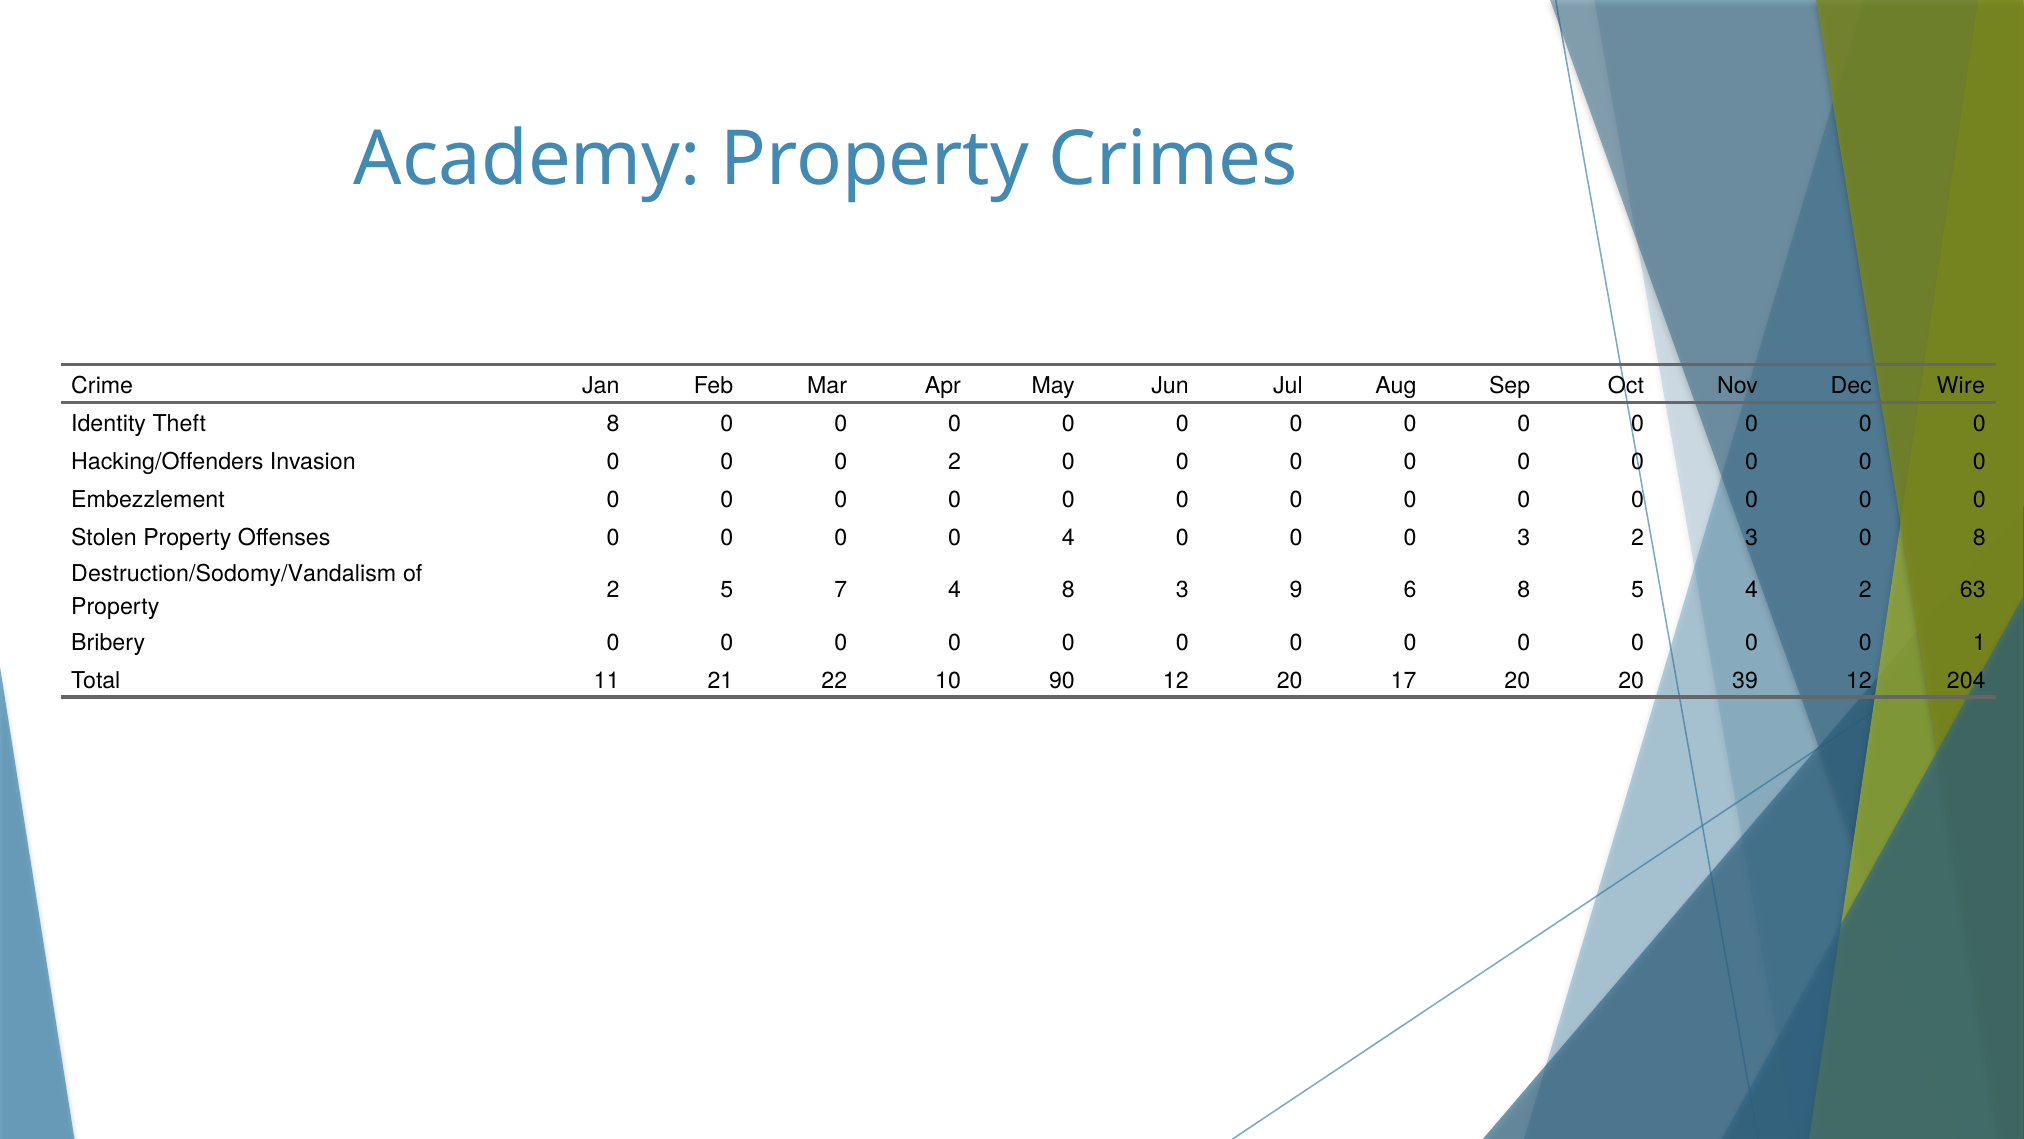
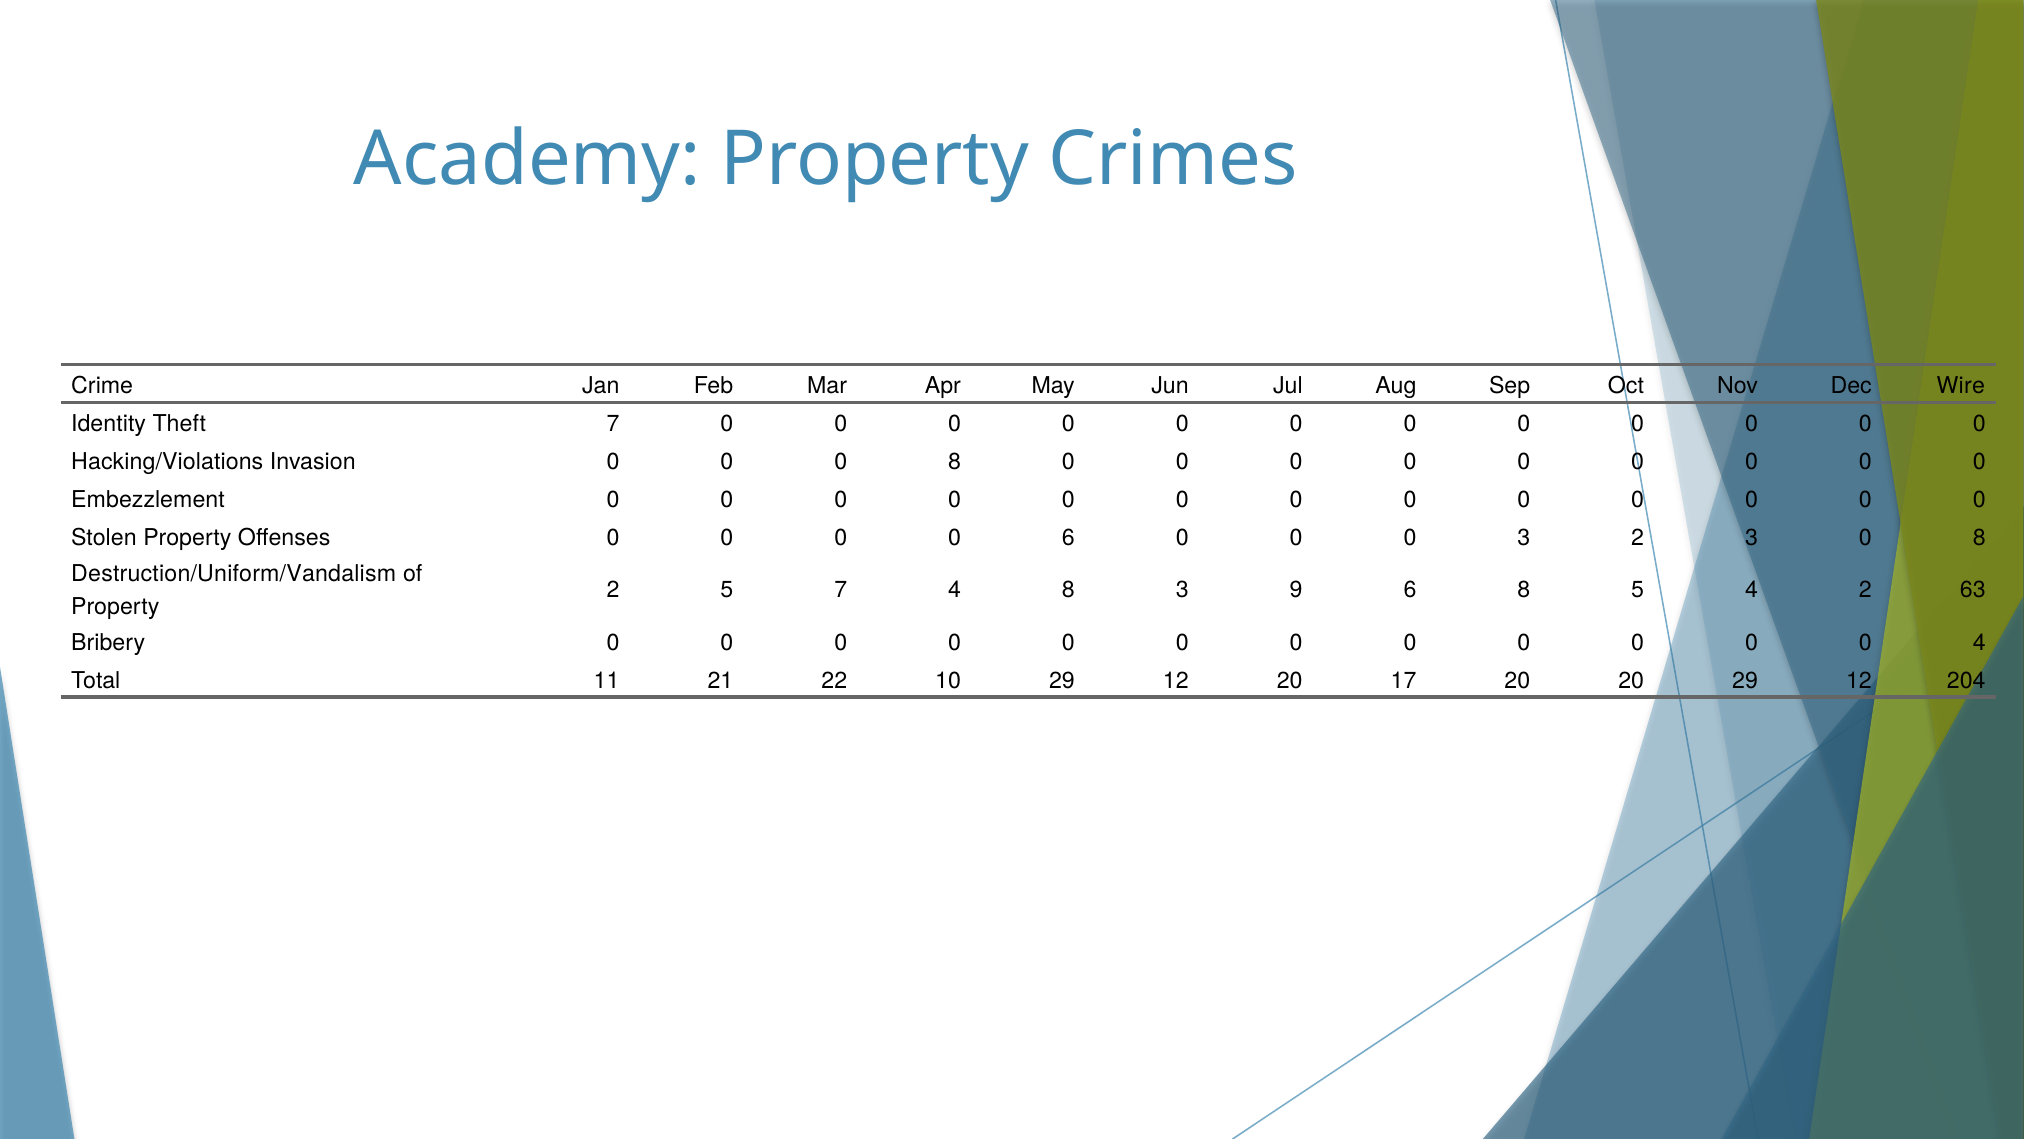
Theft 8: 8 -> 7 (613, 424)
Hacking/Offenders: Hacking/Offenders -> Hacking/Violations (167, 462)
0 0 2: 2 -> 8 (955, 462)
0 4: 4 -> 6 (1068, 538)
Destruction/Sodomy/Vandalism: Destruction/Sodomy/Vandalism -> Destruction/Uniform/Vandalism (234, 573)
0 1: 1 -> 4 (1979, 642)
10 90: 90 -> 29 (1062, 680)
20 39: 39 -> 29 (1745, 680)
